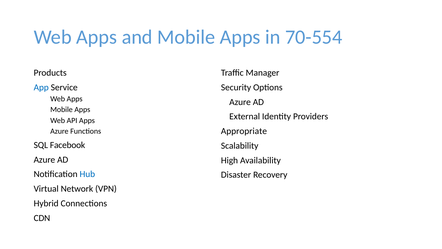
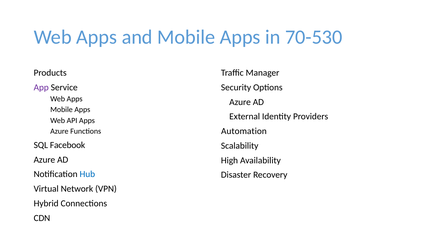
70-554: 70-554 -> 70-530 (314, 37)
App colour: blue -> purple (41, 87)
Appropriate: Appropriate -> Automation (244, 131)
